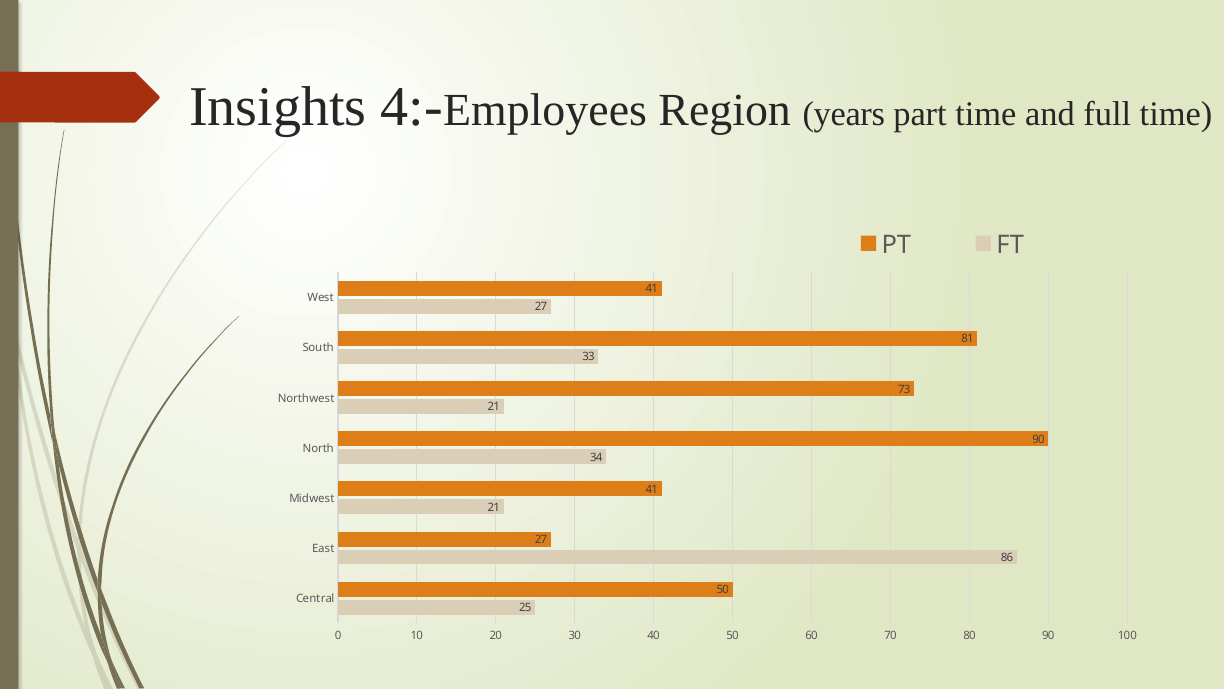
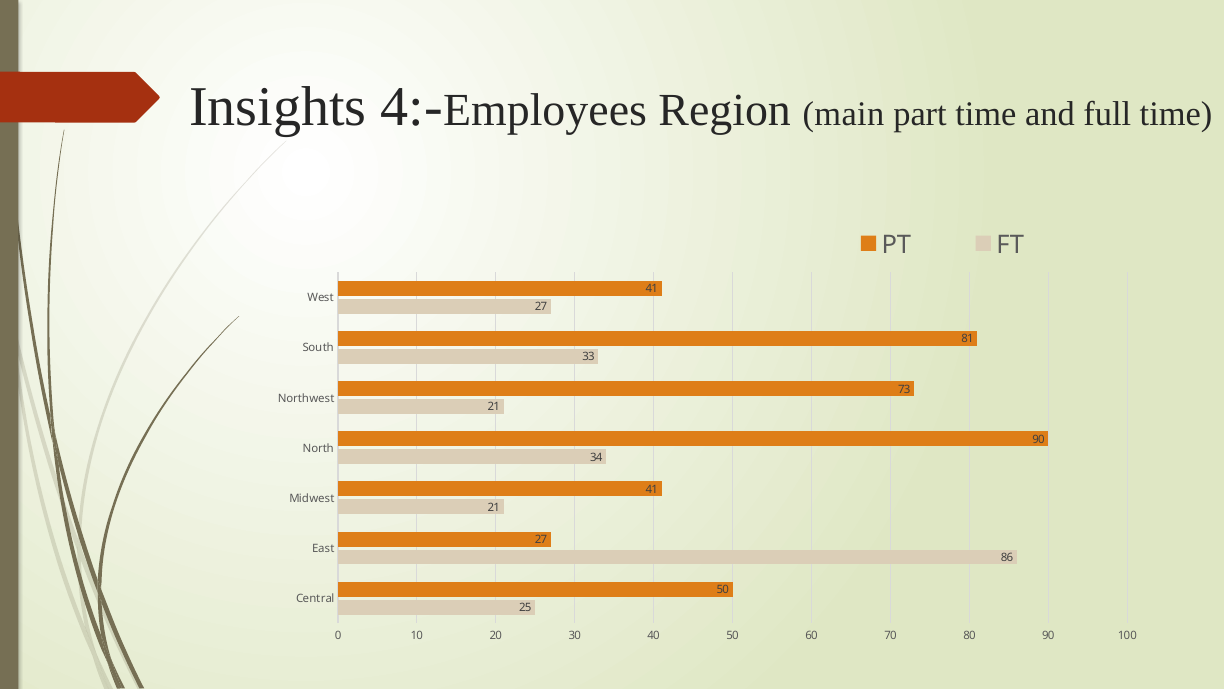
years: years -> main (843, 114)
